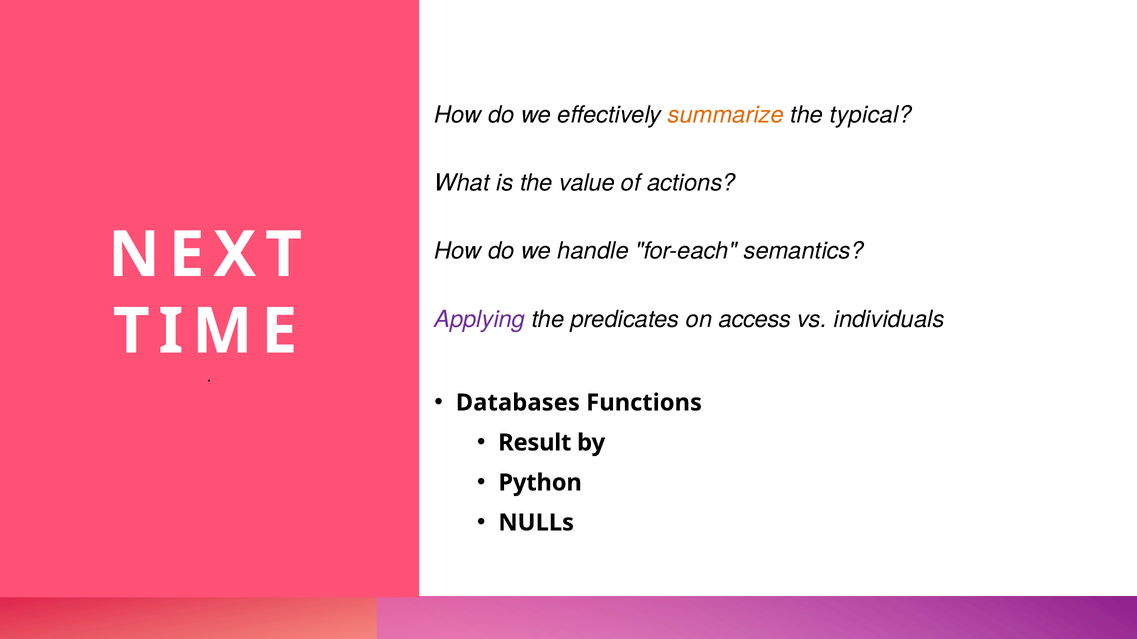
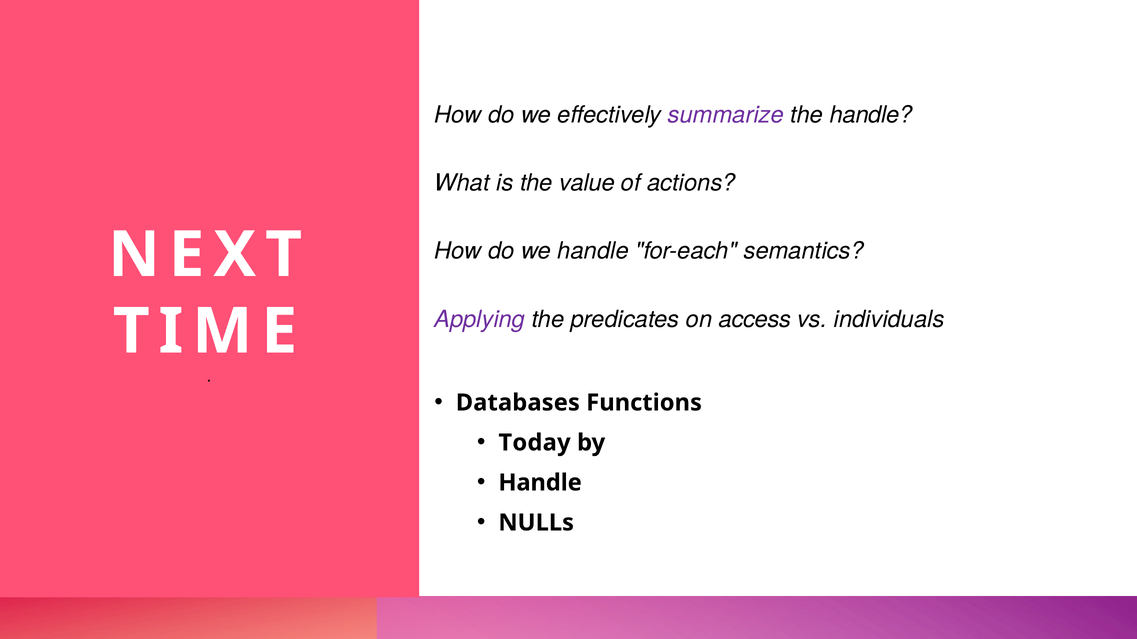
summarize colour: orange -> purple (726, 115)
the typical: typical -> handle (871, 115)
Result: Result -> Today (535, 443)
Python: Python -> Handle (540, 483)
